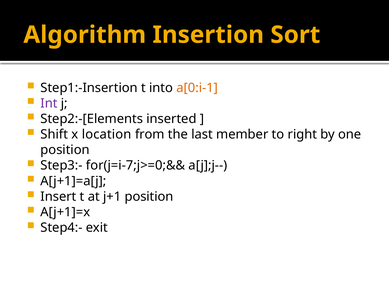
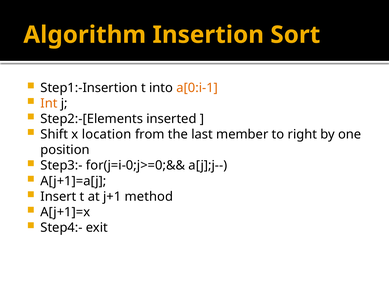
Int colour: purple -> orange (49, 104)
for(j=i-7;j>=0;&&: for(j=i-7;j>=0;&& -> for(j=i-0;j>=0;&& (136, 166)
j+1 position: position -> method (149, 197)
